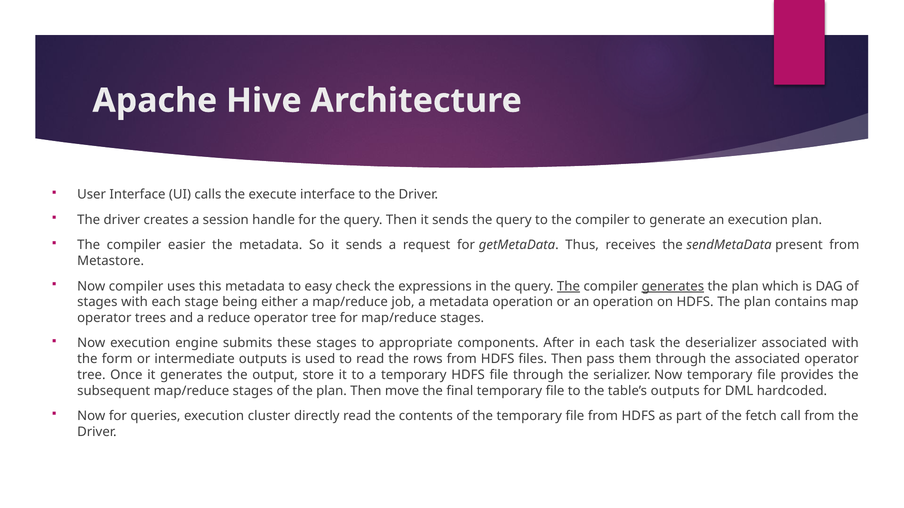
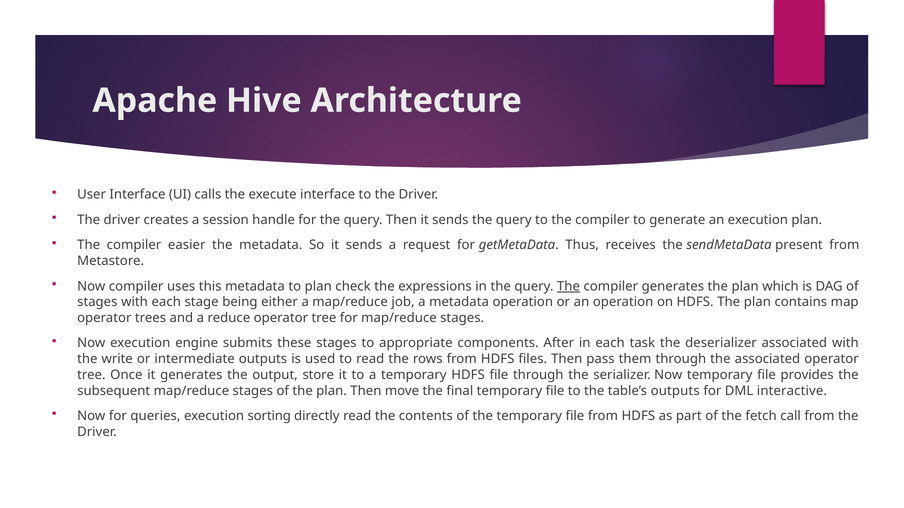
to easy: easy -> plan (318, 286)
generates underline: present -> none (673, 286)
form: form -> write (117, 359)
hardcoded: hardcoded -> interactive (792, 391)
cluster: cluster -> sorting (269, 416)
